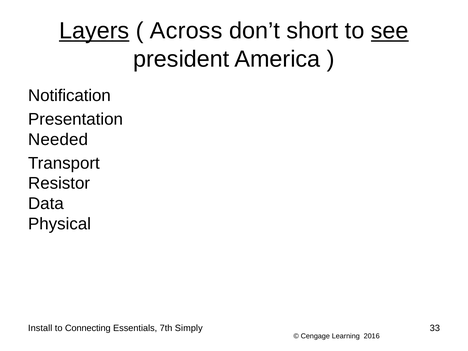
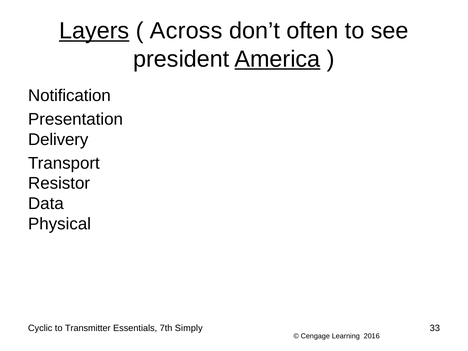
short: short -> often (312, 31)
see underline: present -> none (390, 31)
America underline: none -> present (277, 59)
Needed: Needed -> Delivery (58, 139)
Install: Install -> Cyclic (40, 328)
Connecting: Connecting -> Transmitter (88, 328)
